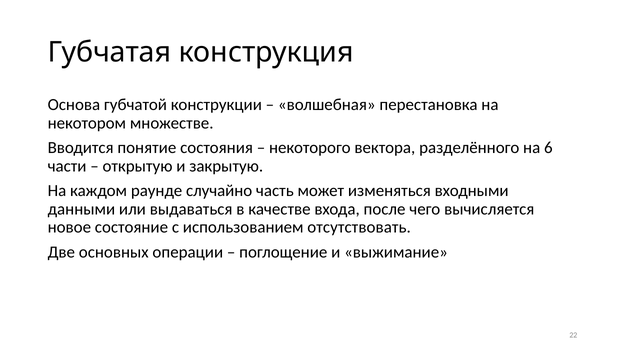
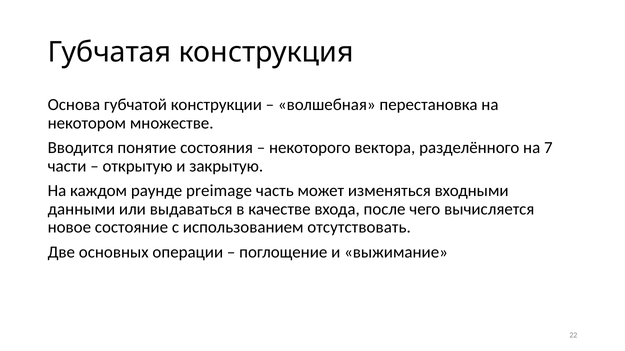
6: 6 -> 7 (548, 148)
случайно: случайно -> preimage (219, 191)
